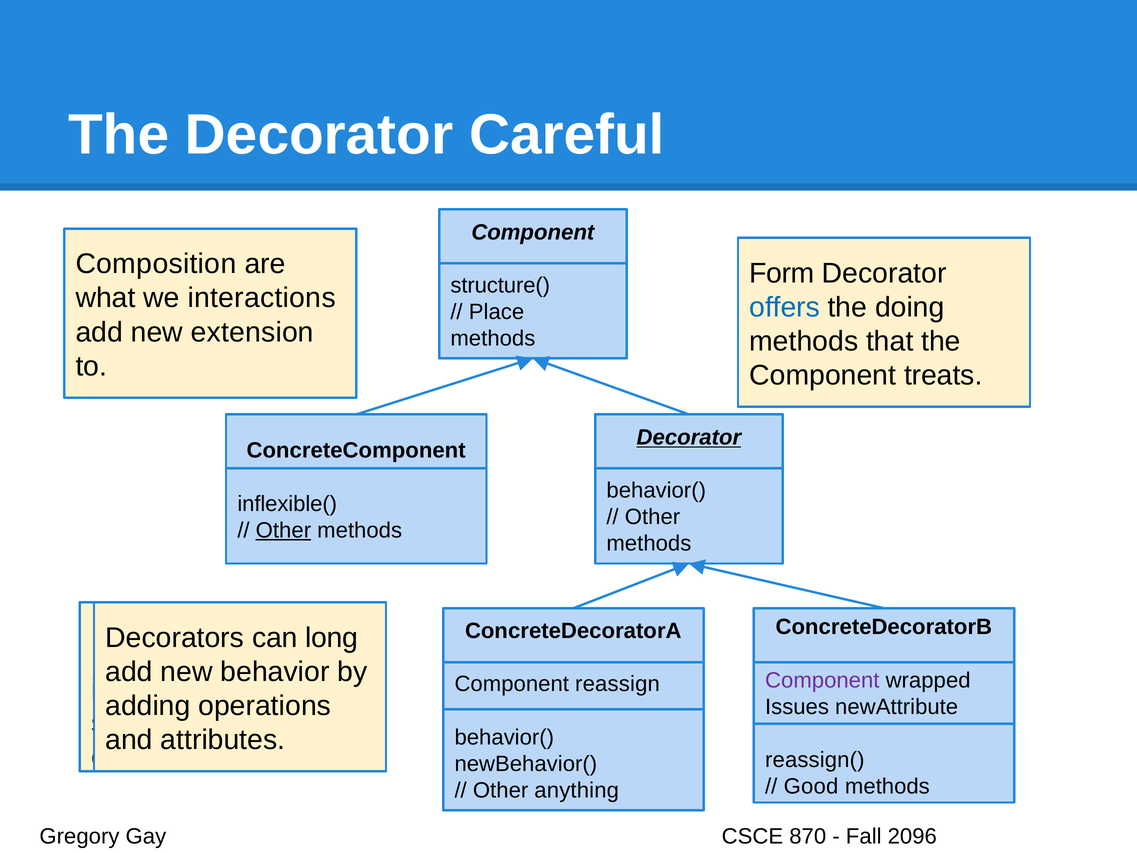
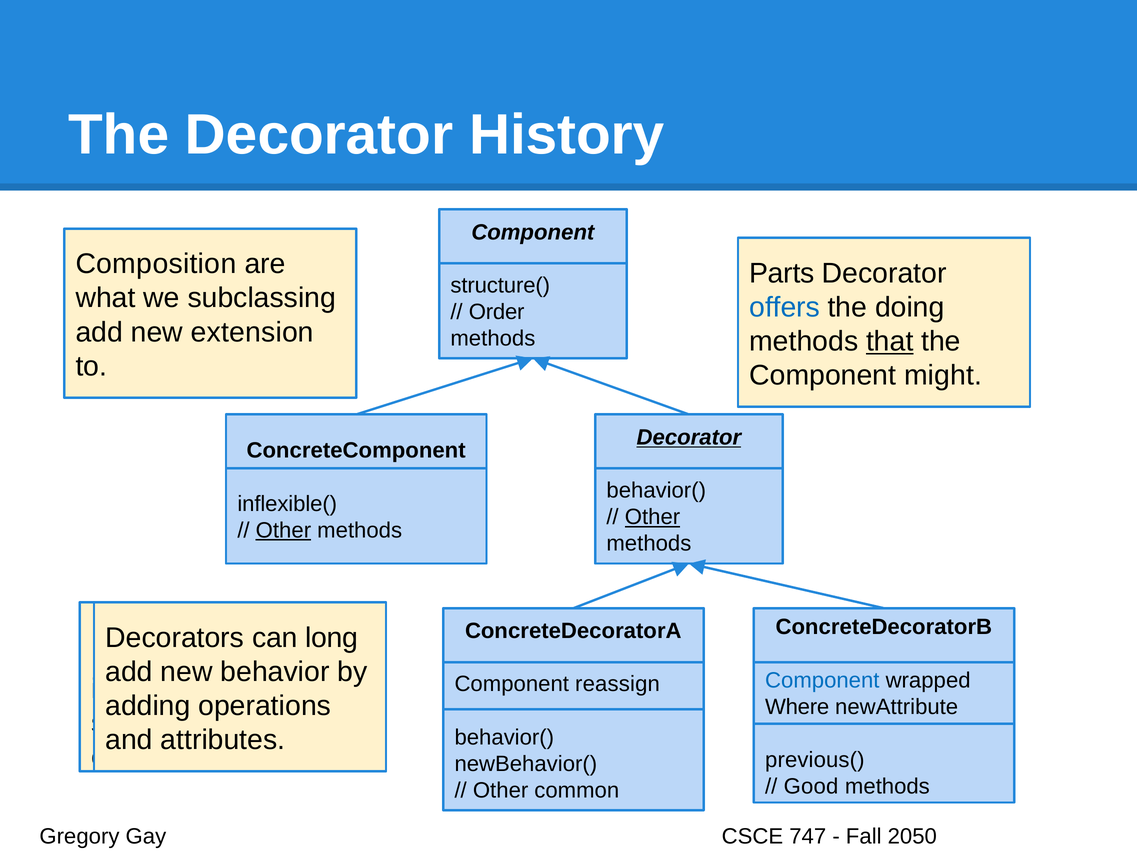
Careful: Careful -> History (567, 135)
Form: Form -> Parts (782, 273)
interactions: interactions -> subclassing (262, 298)
Place: Place -> Order (497, 312)
that underline: none -> present (890, 341)
treats: treats -> might (943, 375)
Other underline: none -> present (653, 517)
Component colour: purple -> blue (822, 680)
Issues: Issues -> Where (797, 707)
reassign(: reassign( -> previous( (815, 760)
anything: anything -> common (577, 790)
870: 870 -> 747 (808, 836)
2096: 2096 -> 2050 (912, 836)
